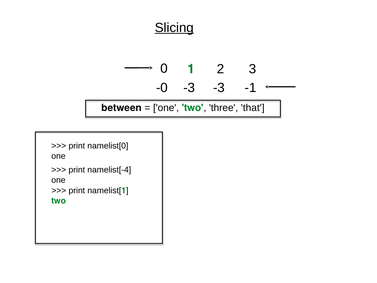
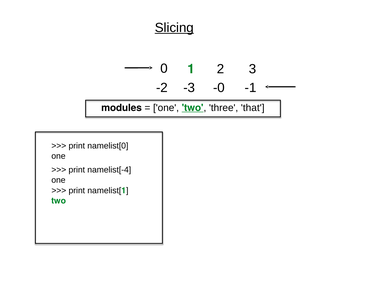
-0: -0 -> -2 (162, 88)
-3: -3 -> -0 (219, 88)
between: between -> modules (122, 108)
two underline: none -> present (193, 108)
